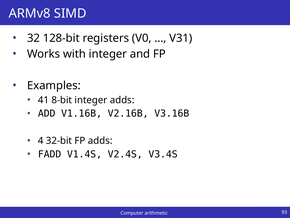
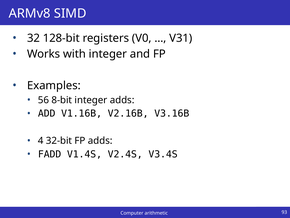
41: 41 -> 56 (43, 100)
